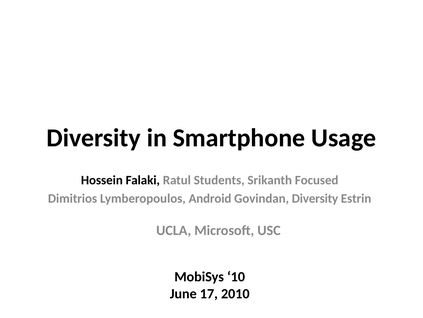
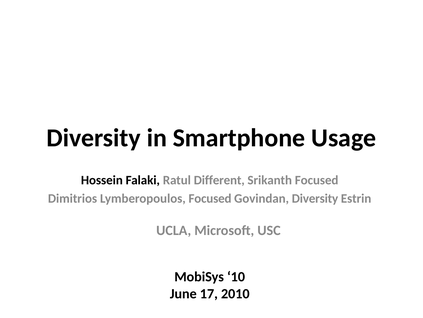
Students: Students -> Different (219, 180)
Lymberopoulos Android: Android -> Focused (210, 198)
